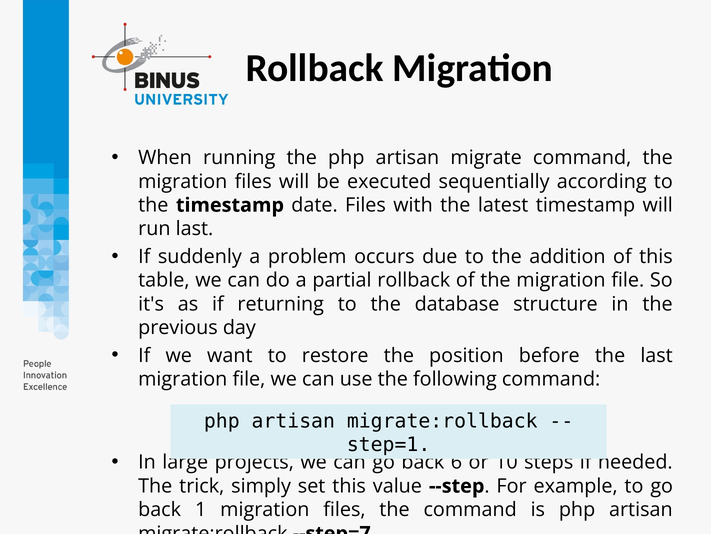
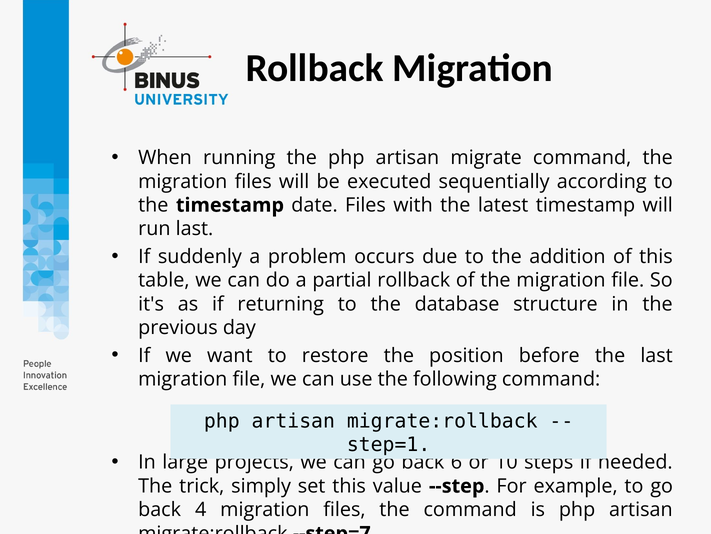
1: 1 -> 4 (201, 509)
